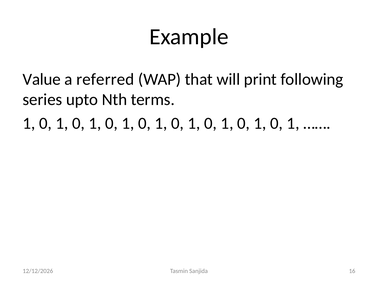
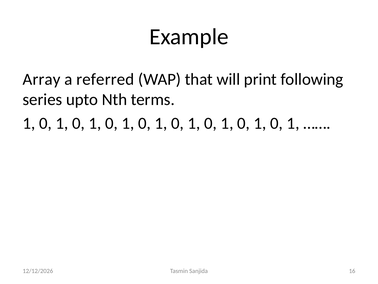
Value: Value -> Array (42, 79)
